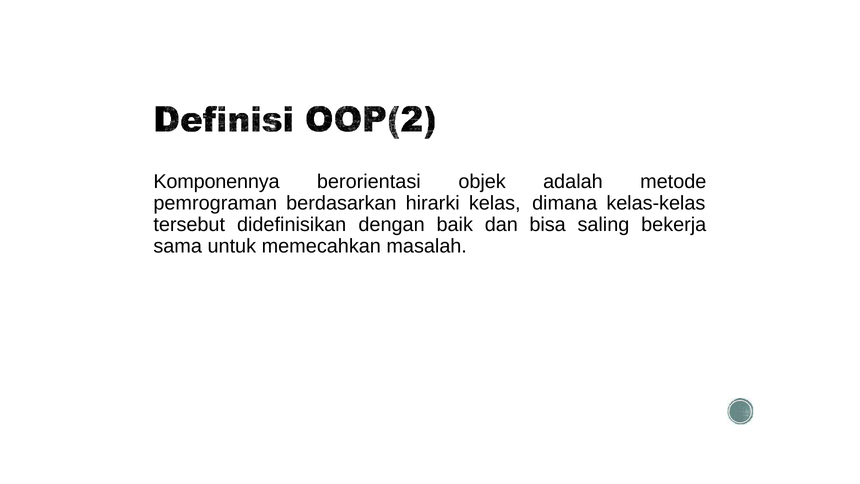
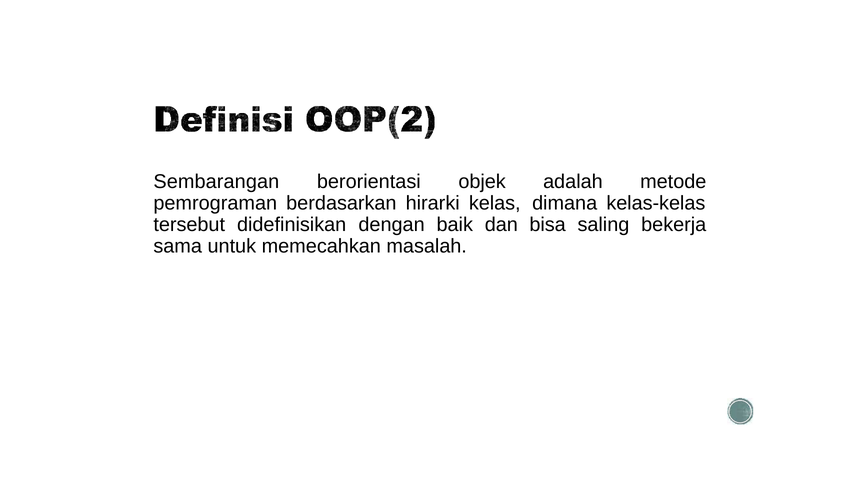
Komponennya: Komponennya -> Sembarangan (216, 182)
